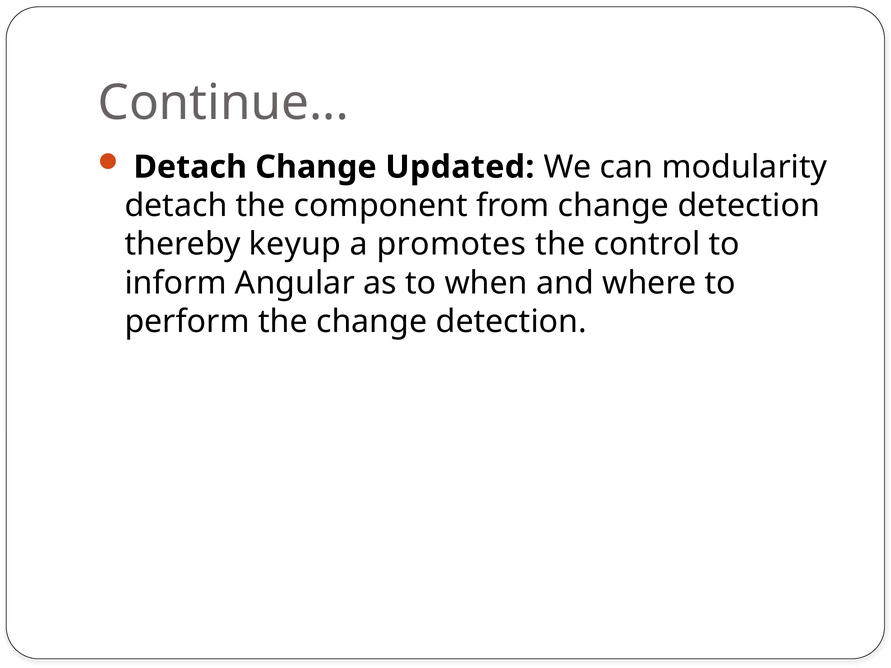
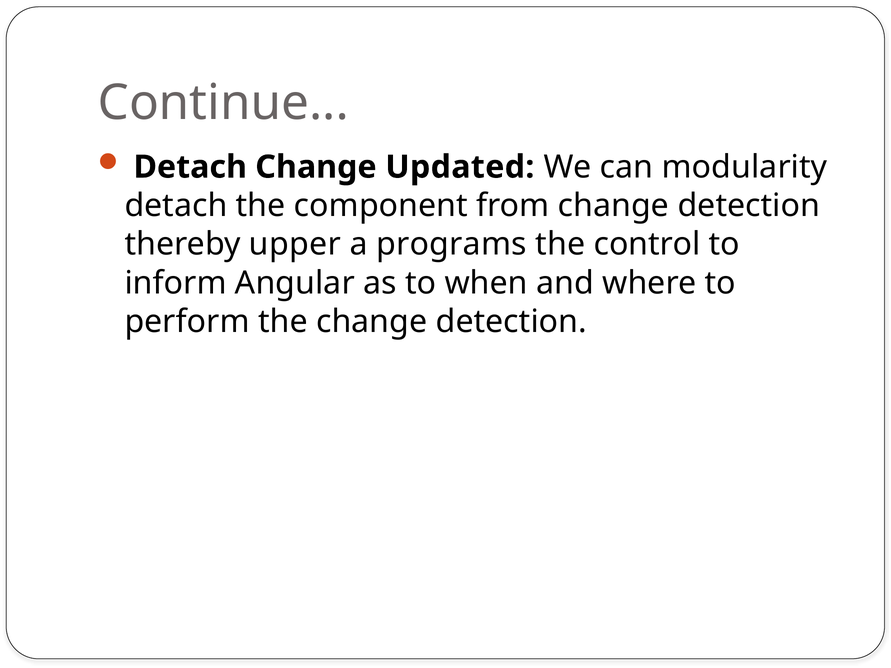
keyup: keyup -> upper (295, 244)
promotes: promotes -> programs (452, 244)
